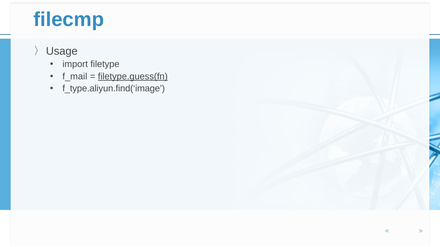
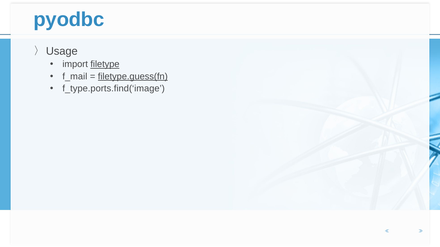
filecmp: filecmp -> pyodbc (69, 20)
filetype underline: none -> present (105, 64)
f_type.aliyun.find(‘image: f_type.aliyun.find(‘image -> f_type.ports.find(‘image (114, 89)
